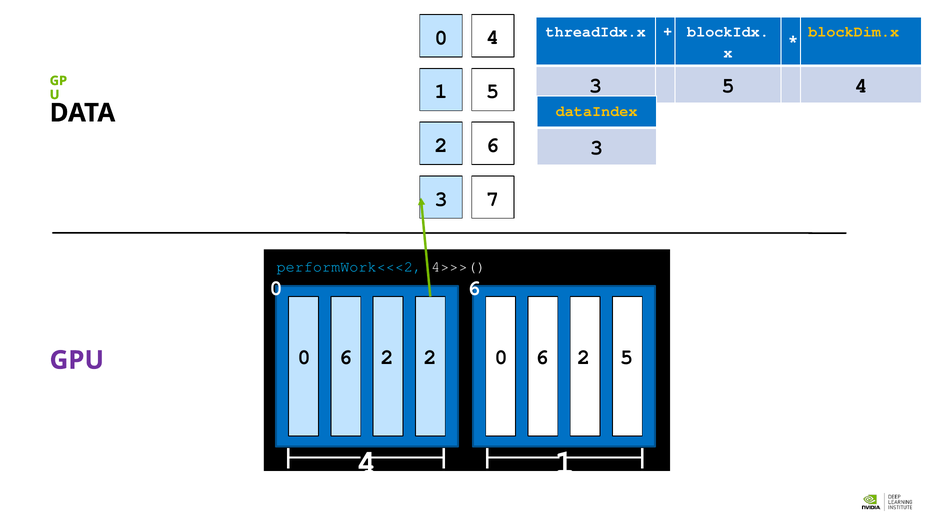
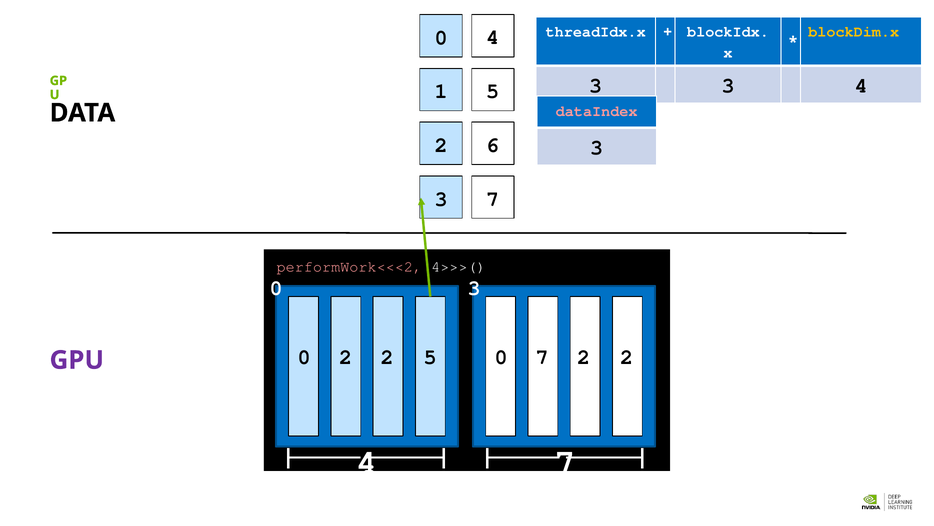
5: 5 -> 3 (728, 86)
dataIndex colour: yellow -> pink (597, 111)
performWork<<<2 colour: light blue -> pink (349, 267)
6: 6 -> 3 (474, 288)
6: 6 -> 2 (346, 357)
2 2: 2 -> 5 (430, 357)
6: 6 -> 7 (542, 357)
5: 5 -> 2 (627, 357)
4 1: 1 -> 7 (565, 462)
